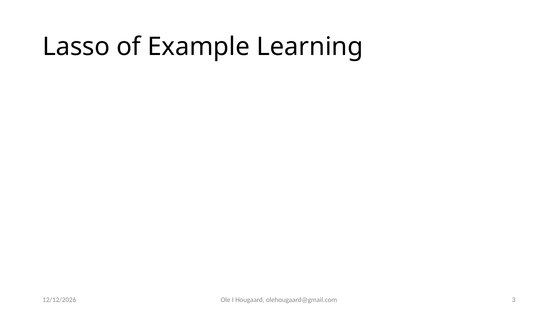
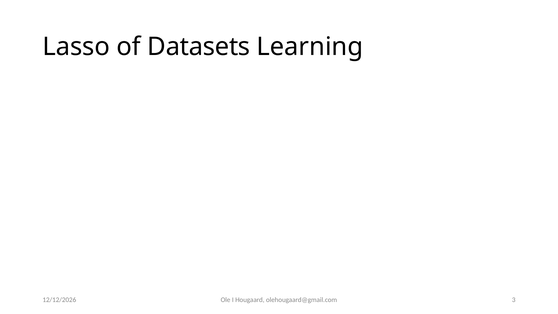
Example: Example -> Datasets (199, 47)
